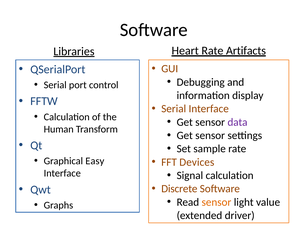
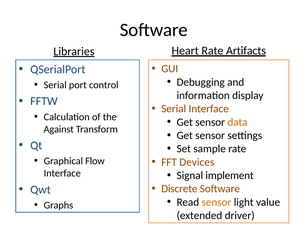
data colour: purple -> orange (238, 122)
Human: Human -> Against (59, 129)
Easy: Easy -> Flow (95, 161)
Signal calculation: calculation -> implement (230, 175)
